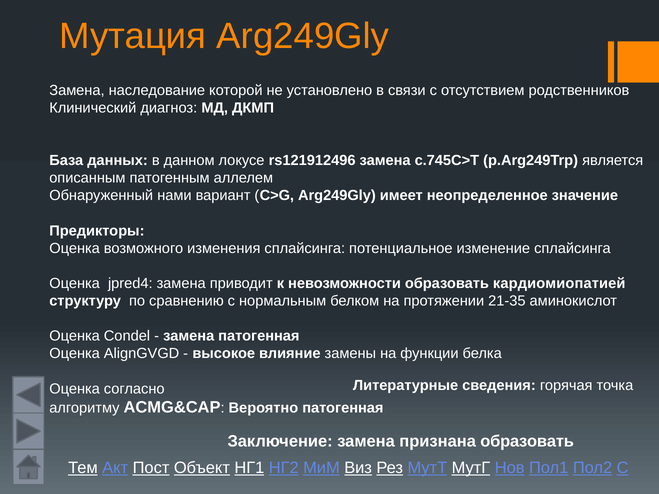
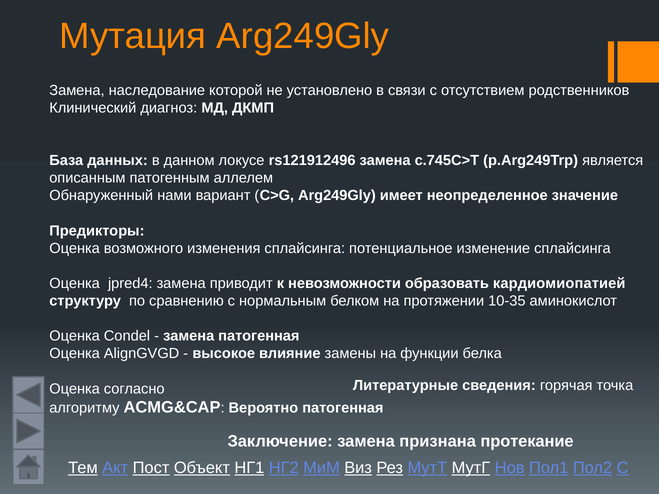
21-35: 21-35 -> 10-35 (507, 301)
признана образовать: образовать -> протекание (527, 442)
